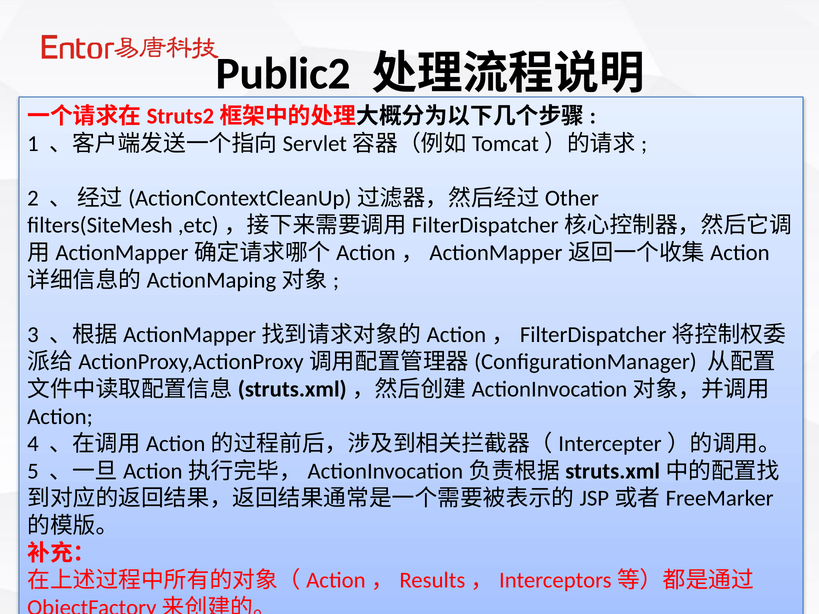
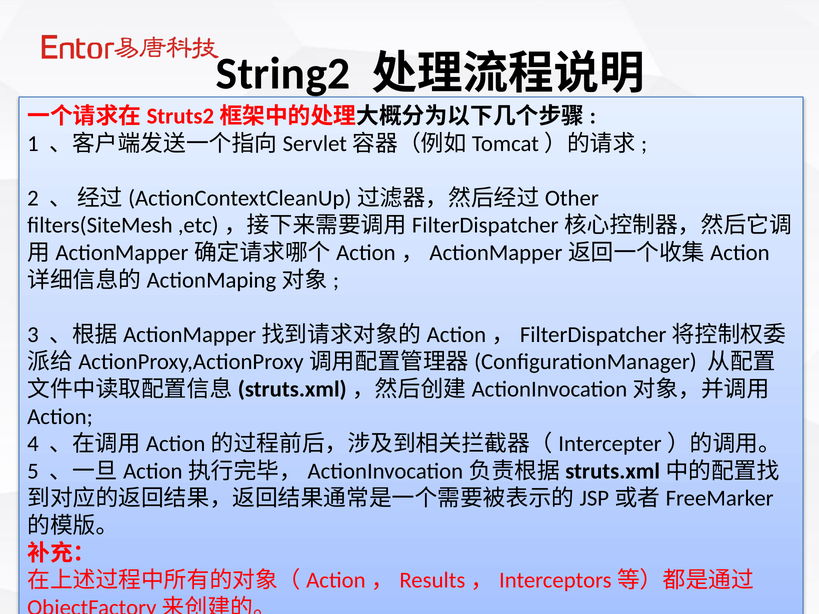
Public2: Public2 -> String2 (283, 74)
